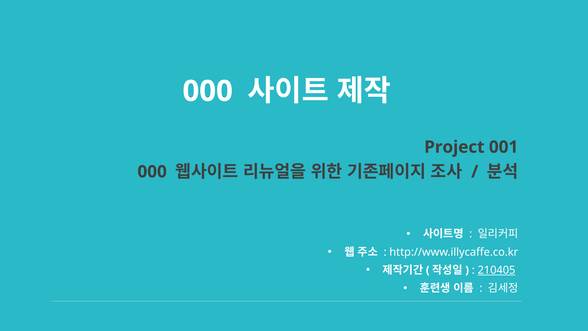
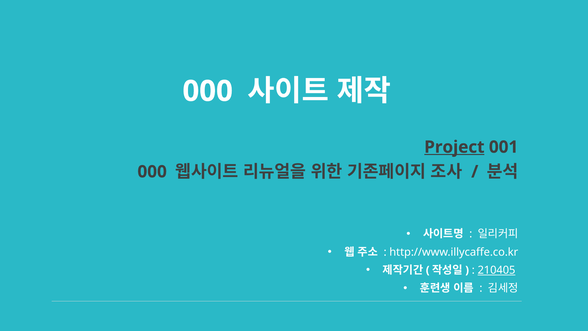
Project underline: none -> present (454, 147)
